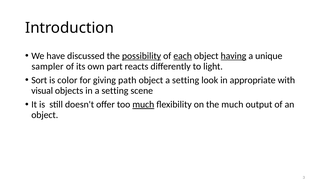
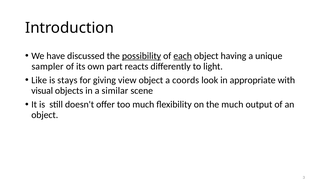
having underline: present -> none (233, 56)
Sort: Sort -> Like (39, 80)
color: color -> stays (67, 80)
path: path -> view (127, 80)
object a setting: setting -> coords (186, 80)
in a setting: setting -> similar (115, 90)
much underline: present -> none (143, 104)
